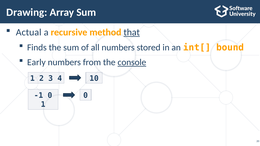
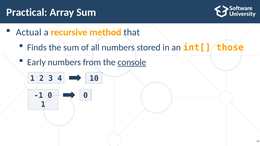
Drawing: Drawing -> Practical (27, 12)
that underline: present -> none (132, 32)
bound: bound -> those (230, 48)
